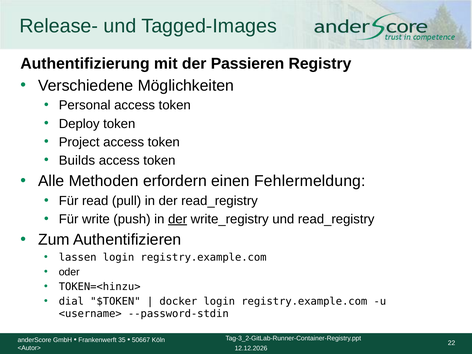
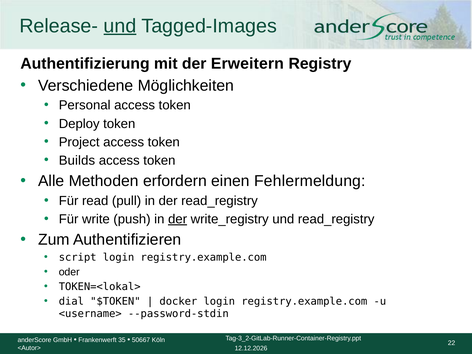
und underline: none -> present (120, 26)
Passieren: Passieren -> Erweitern (247, 64)
lassen: lassen -> script (78, 257)
TOKEN=<hinzu>: TOKEN=<hinzu> -> TOKEN=<lokal> (100, 287)
